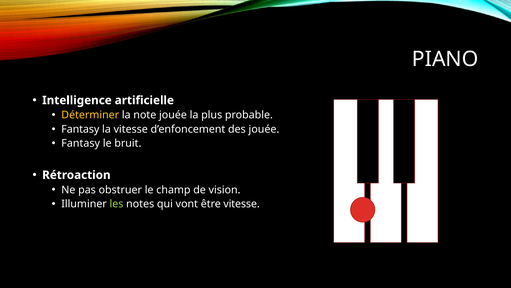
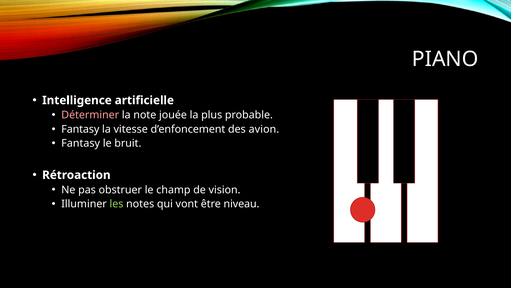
Déterminer colour: yellow -> pink (90, 115)
des jouée: jouée -> avion (264, 129)
être vitesse: vitesse -> niveau (242, 204)
